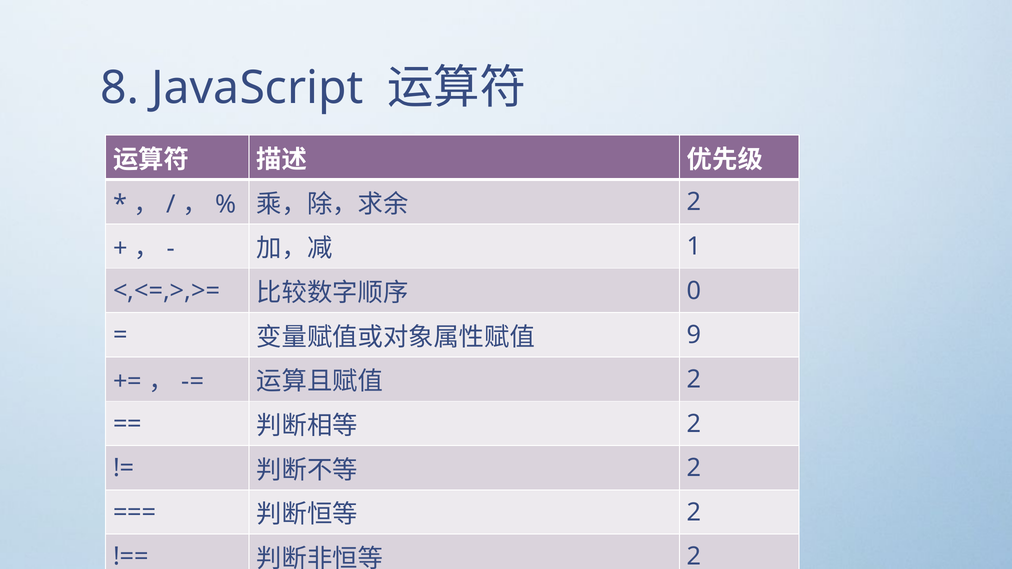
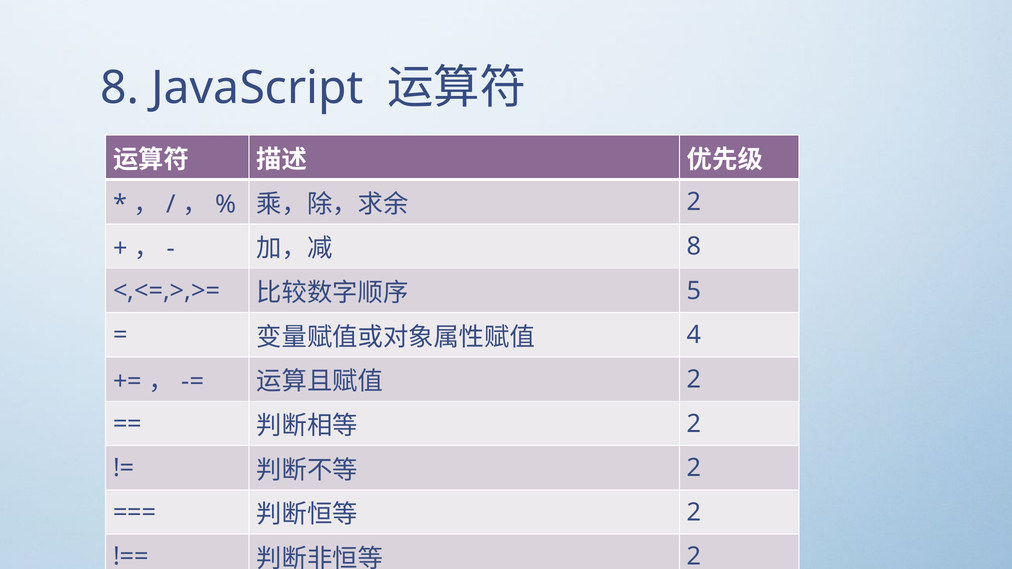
1: 1 -> 8 (694, 247)
0: 0 -> 5 (694, 291)
9: 9 -> 4 (694, 335)
